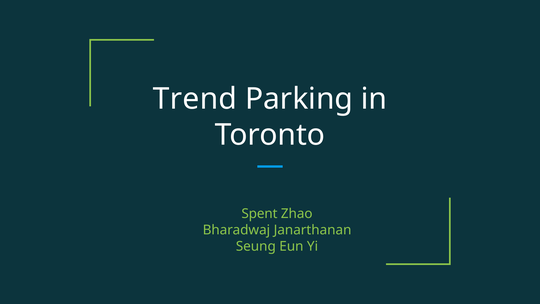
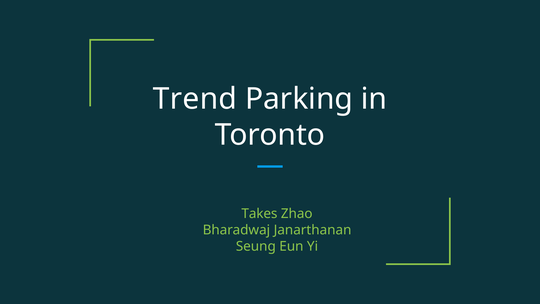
Spent: Spent -> Takes (259, 214)
